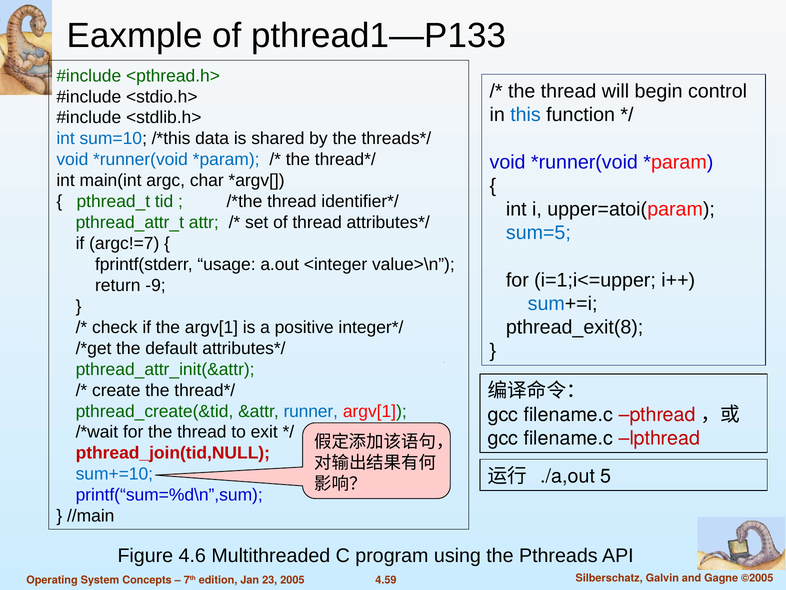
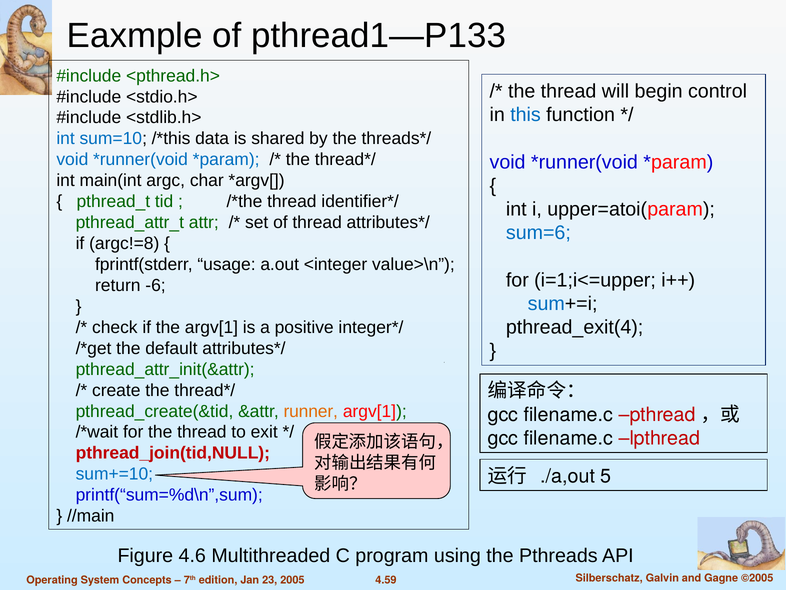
sum=5: sum=5 -> sum=6 (538, 233)
argc!=7: argc!=7 -> argc!=8 (124, 243)
-9: -9 -> -6 (156, 285)
pthread_exit(8: pthread_exit(8 -> pthread_exit(4 (575, 327)
runner colour: blue -> orange (311, 411)
